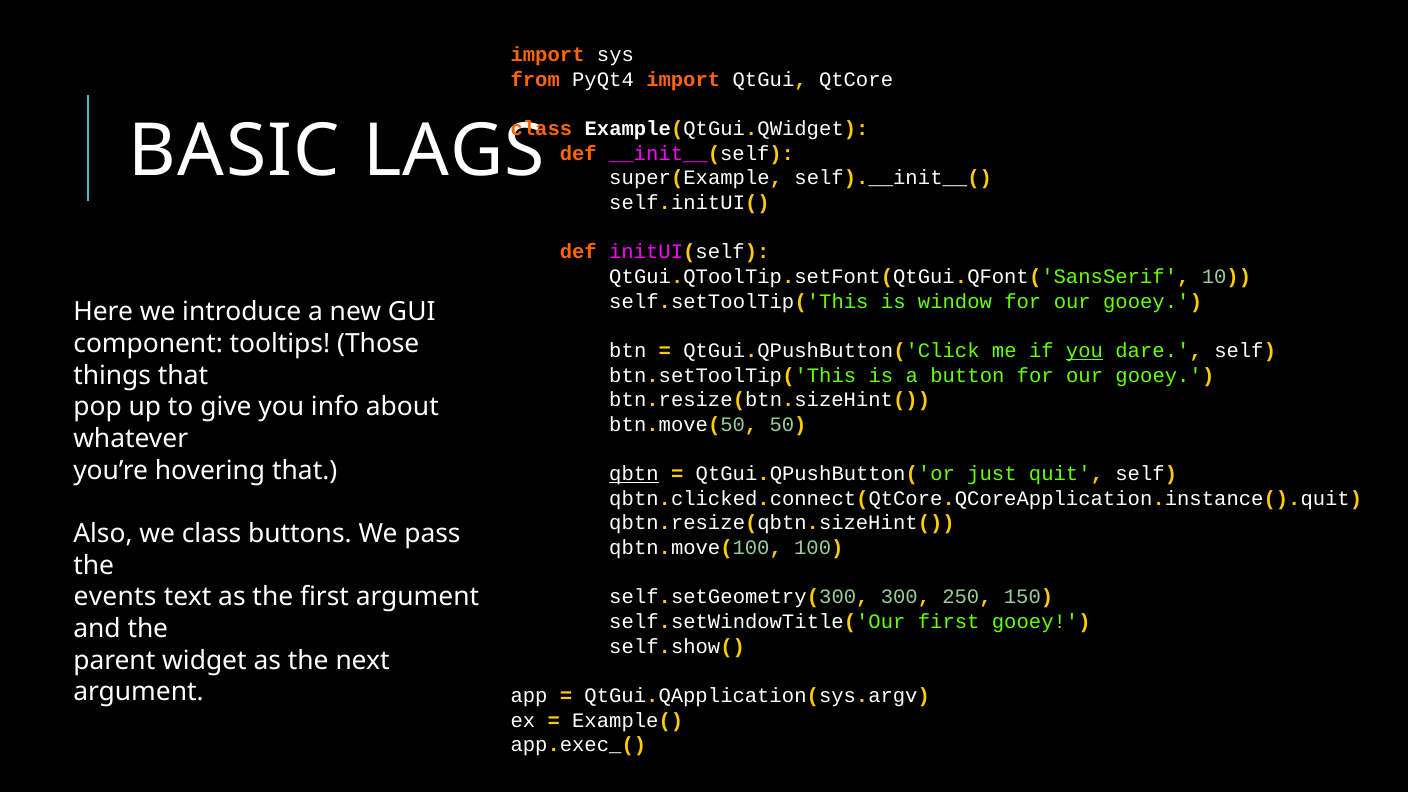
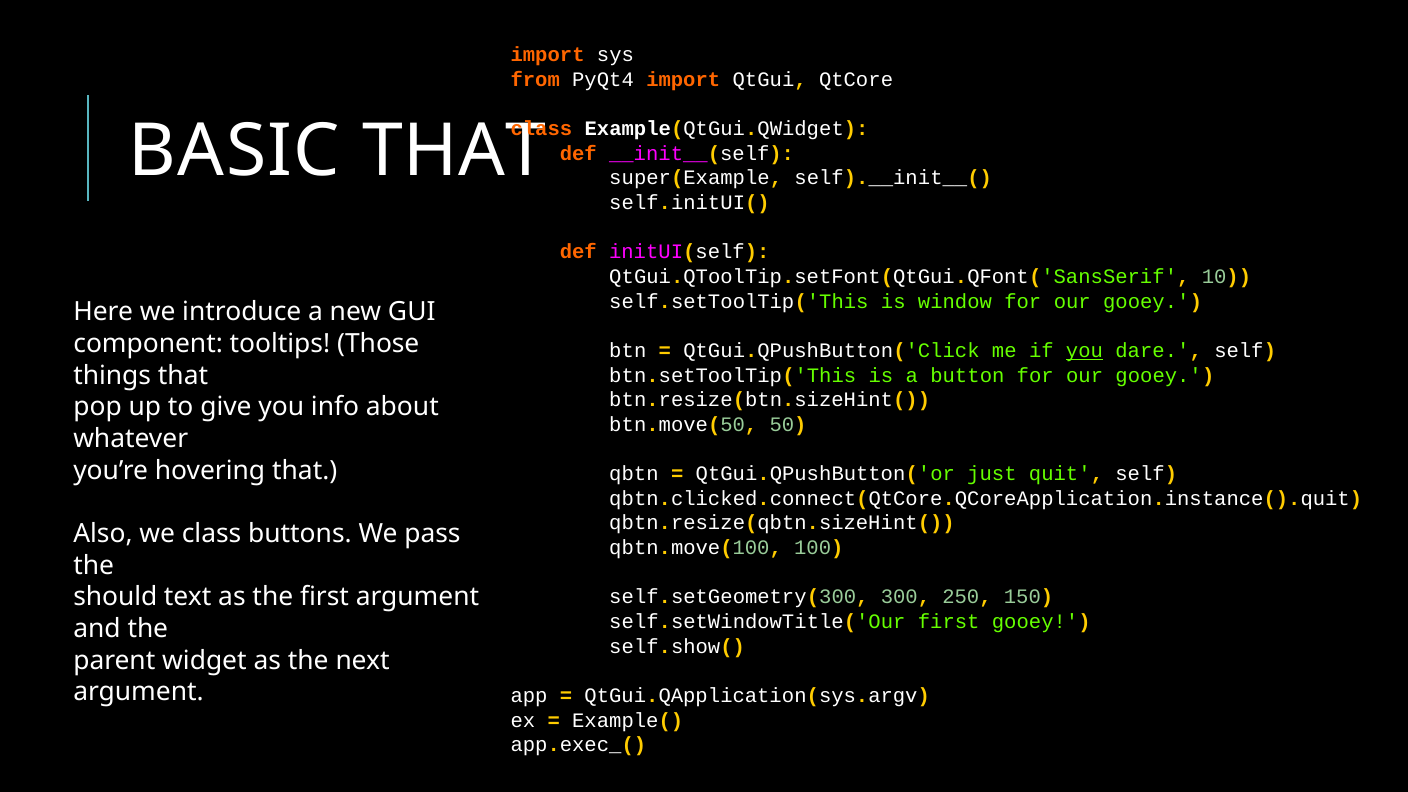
BASIC LAGS: LAGS -> THAT (454, 151)
qbtn underline: present -> none (634, 474)
events: events -> should (115, 597)
